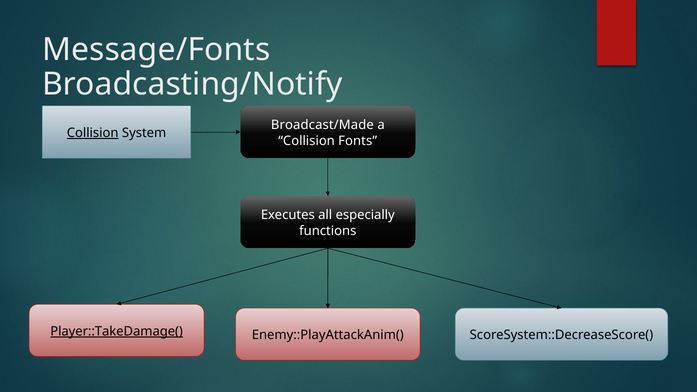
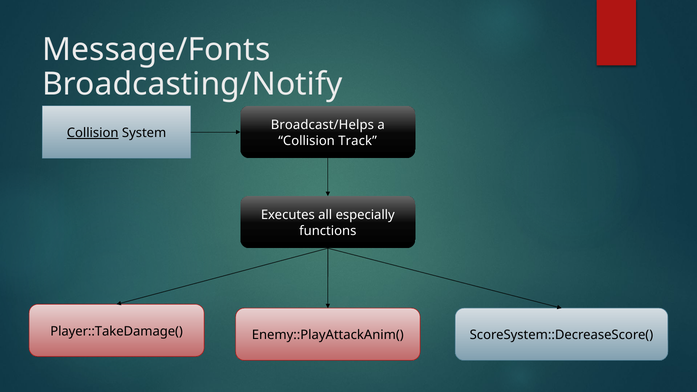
Broadcast/Made: Broadcast/Made -> Broadcast/Helps (322, 125)
Fonts: Fonts -> Track (358, 141)
Player::TakeDamage( underline: present -> none (117, 331)
